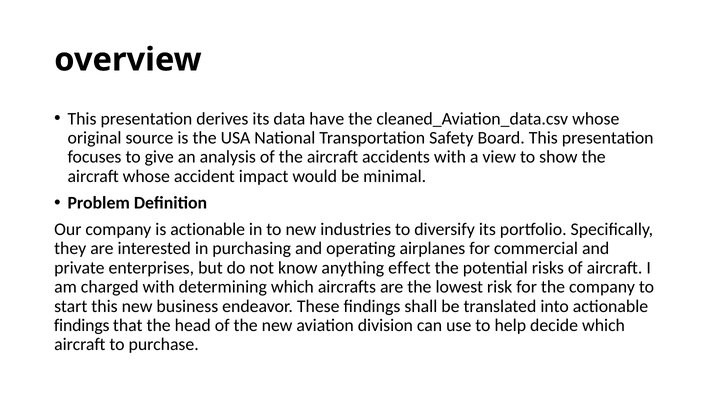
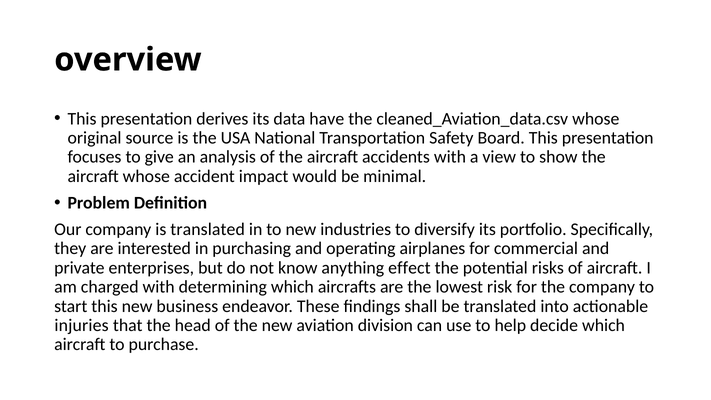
is actionable: actionable -> translated (208, 229)
findings: findings -> injuries (82, 325)
